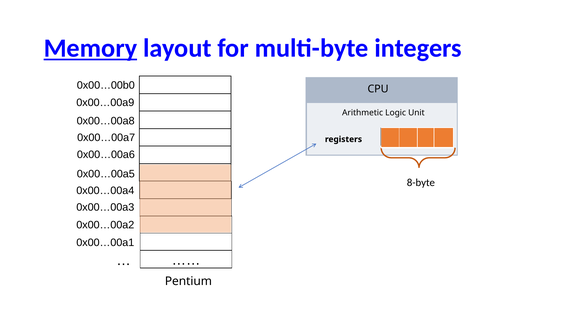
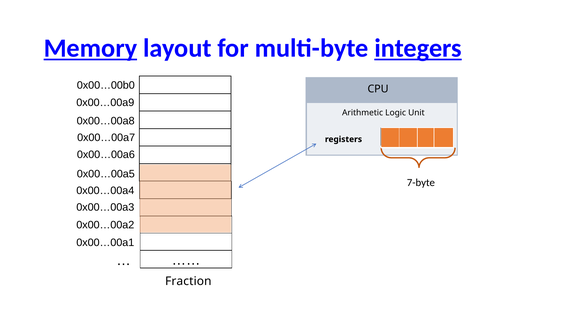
integers underline: none -> present (418, 48)
8-byte: 8-byte -> 7-byte (421, 183)
Pentium: Pentium -> Fraction (188, 281)
